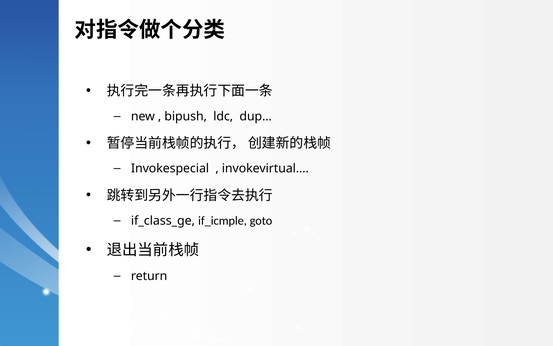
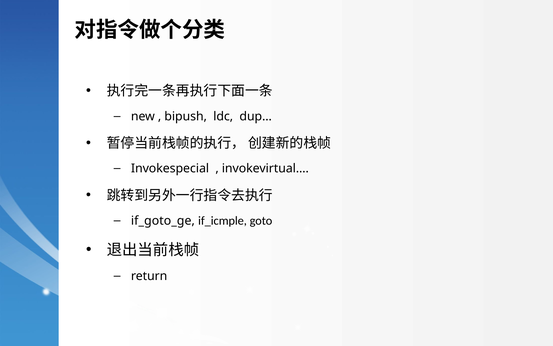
if_class_ge: if_class_ge -> if_goto_ge (163, 221)
